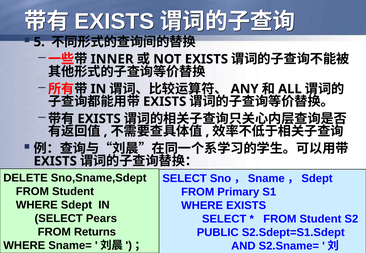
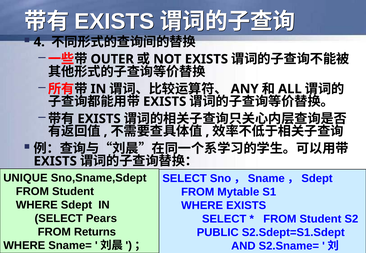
5: 5 -> 4 (39, 42)
INNER: INNER -> OUTER (112, 59)
DELETE: DELETE -> UNIQUE (25, 178)
Primary: Primary -> Mytable (238, 192)
